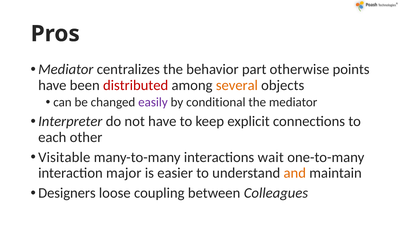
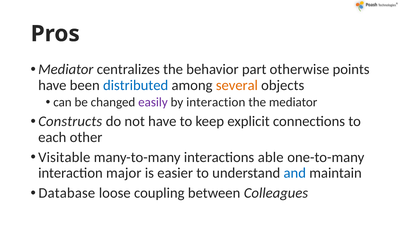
distributed colour: red -> blue (136, 85)
by conditional: conditional -> interaction (216, 102)
Interpreter: Interpreter -> Constructs (70, 122)
wait: wait -> able (271, 157)
and colour: orange -> blue (295, 173)
Designers: Designers -> Database (67, 193)
